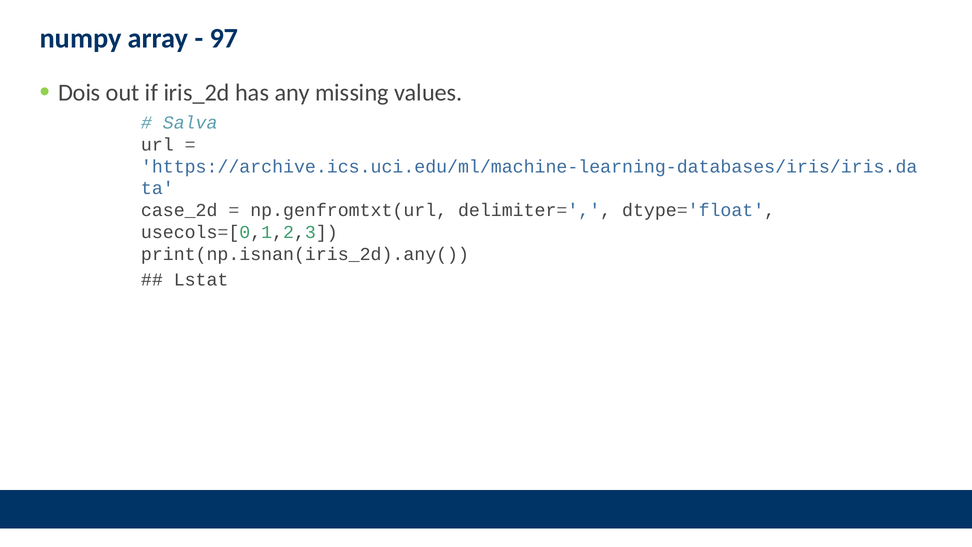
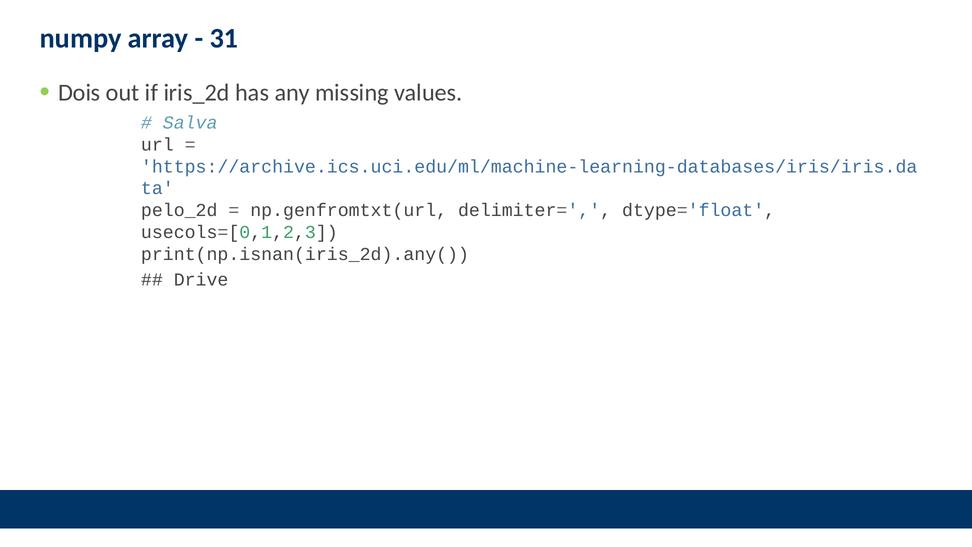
97: 97 -> 31 (224, 38)
case_2d: case_2d -> pelo_2d (179, 210)
Lstat: Lstat -> Drive (201, 279)
